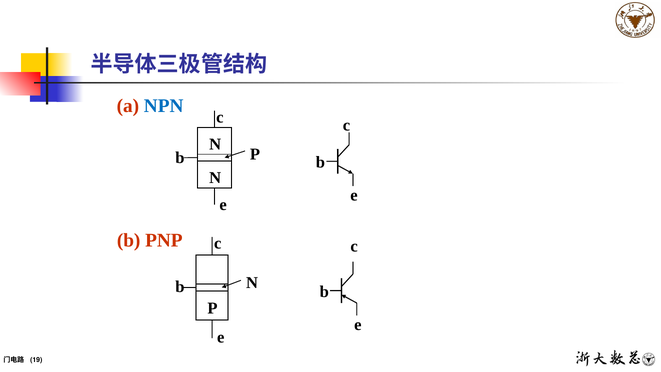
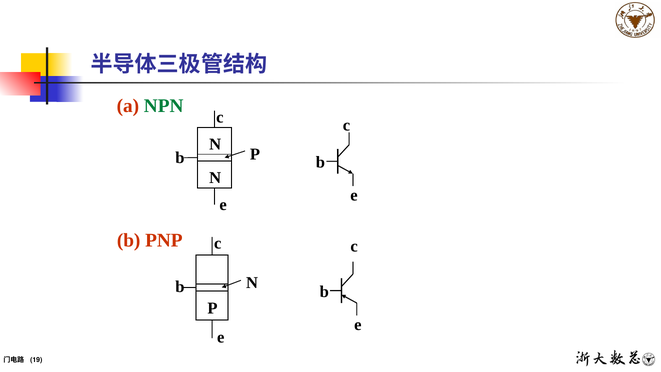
NPN colour: blue -> green (164, 106)
